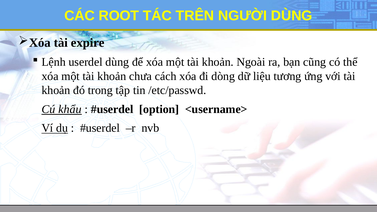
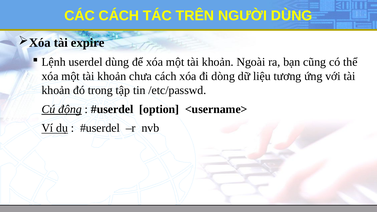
CÁC ROOT: ROOT -> CÁCH (119, 16)
khẩu: khẩu -> động (70, 109)
